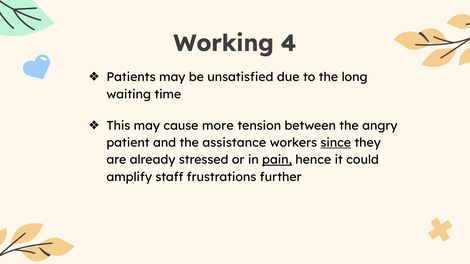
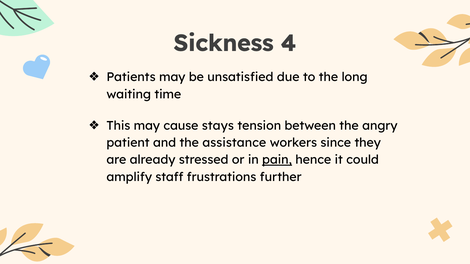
Working: Working -> Sickness (224, 43)
more: more -> stays (218, 126)
since underline: present -> none (336, 143)
